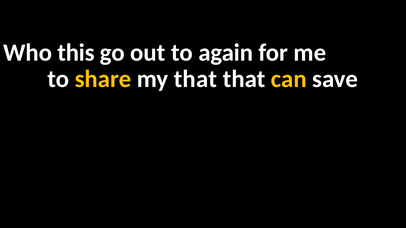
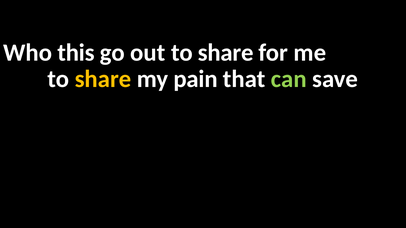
out to again: again -> share (226, 53)
my that: that -> pain (196, 79)
can colour: yellow -> light green (289, 79)
